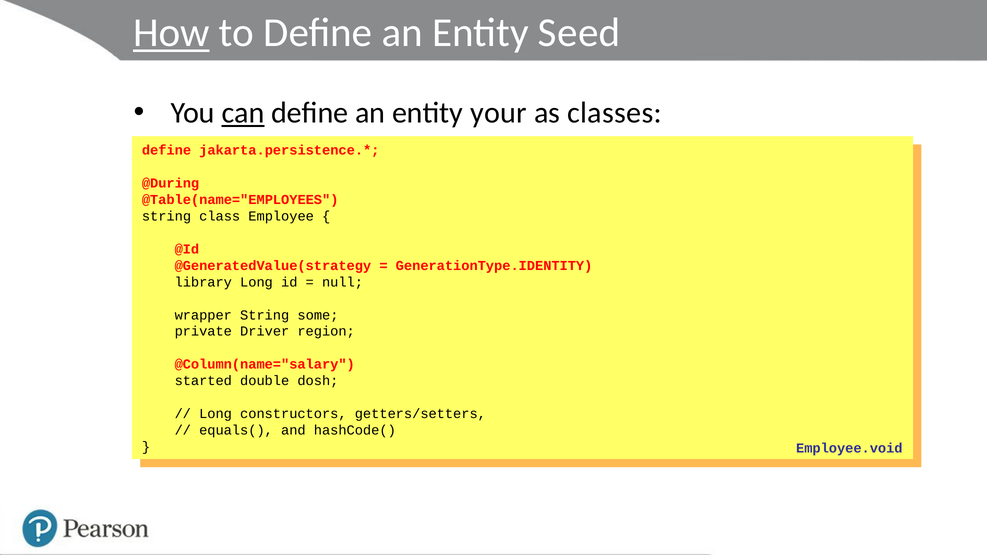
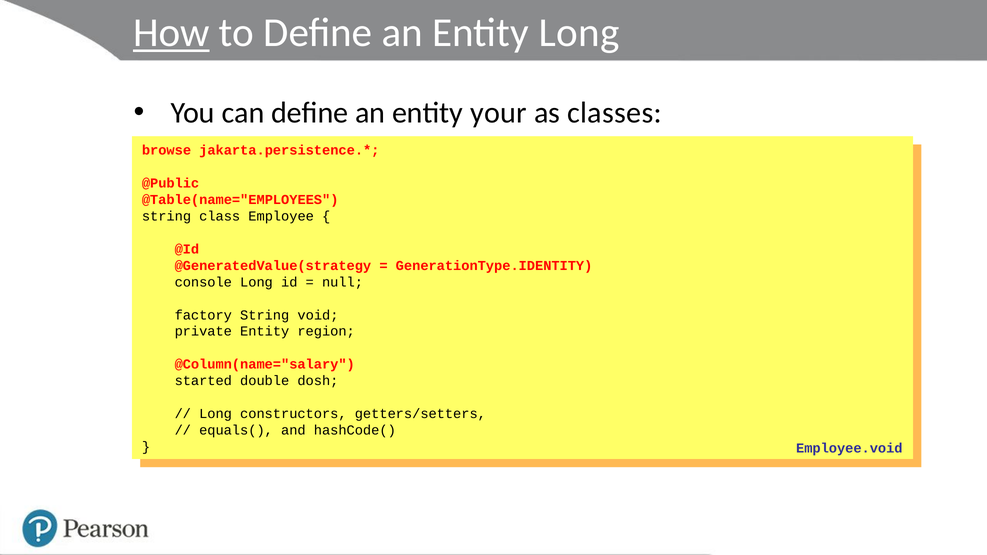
Entity Seed: Seed -> Long (579, 33)
can underline: present -> none (243, 113)
define: define -> browse (167, 150)
@During: @During -> @Public (171, 183)
library: library -> console (203, 282)
wrapper: wrapper -> factory (203, 315)
some: some -> void (318, 315)
private Driver: Driver -> Entity (265, 332)
